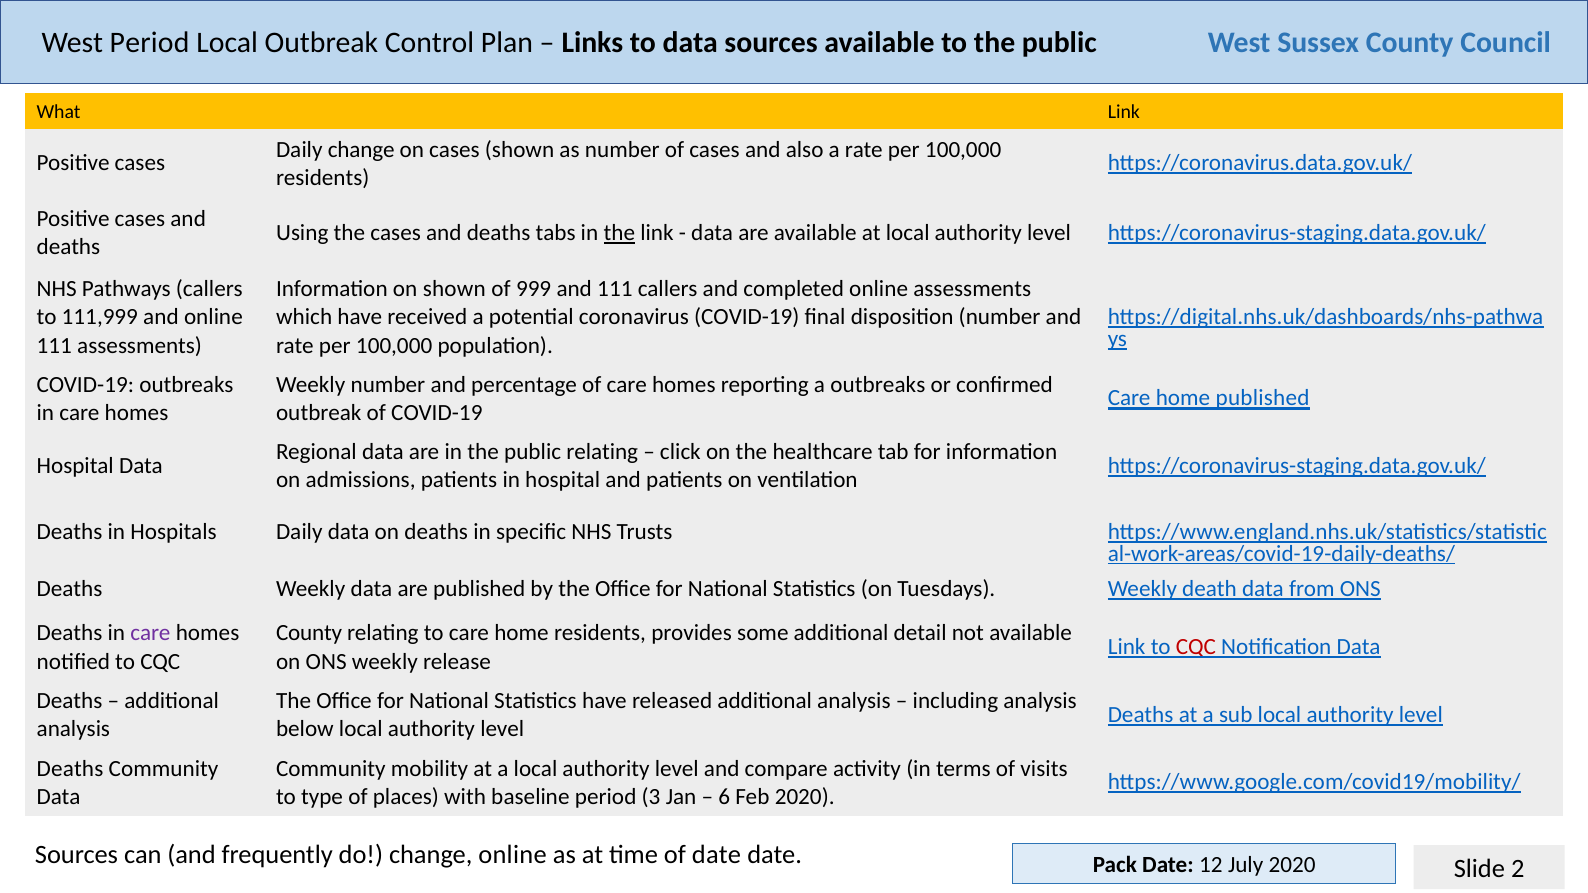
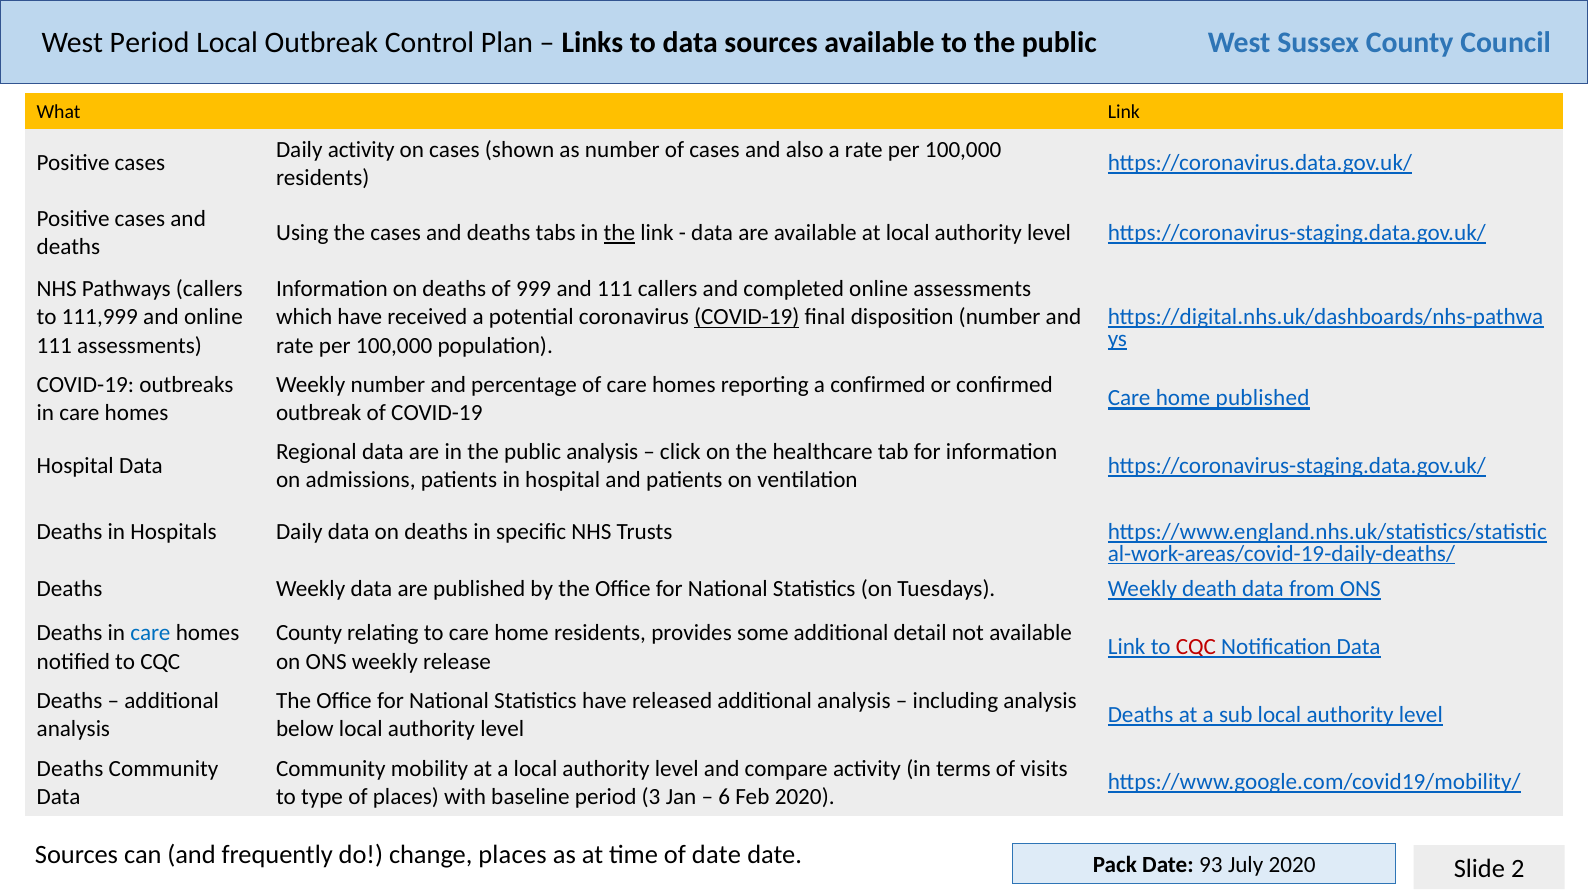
Daily change: change -> activity (361, 149)
Information on shown: shown -> deaths (454, 289)
COVID-19 underline: none -> present (747, 317)
a outbreaks: outbreaks -> confirmed (878, 385)
public relating: relating -> analysis (602, 452)
care colour: purple -> blue (150, 633)
change online: online -> places (513, 855)
12: 12 -> 93 (1211, 865)
